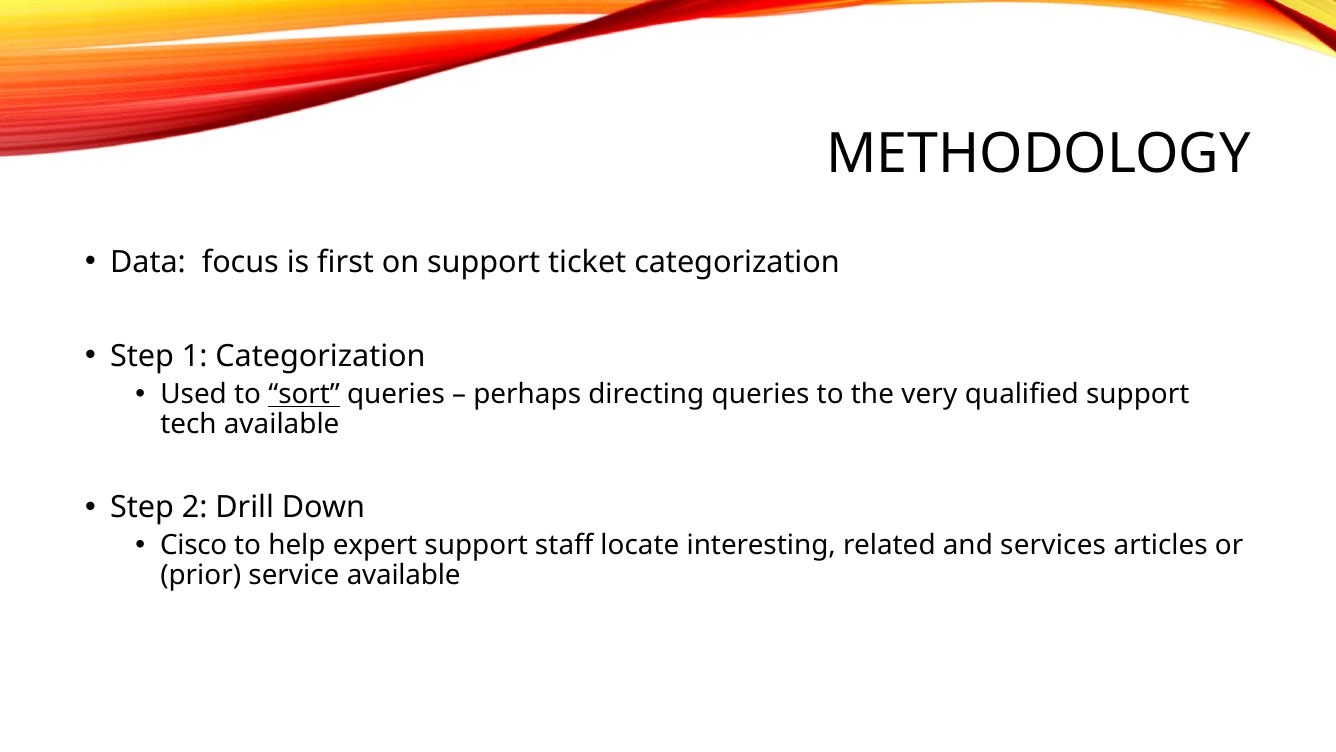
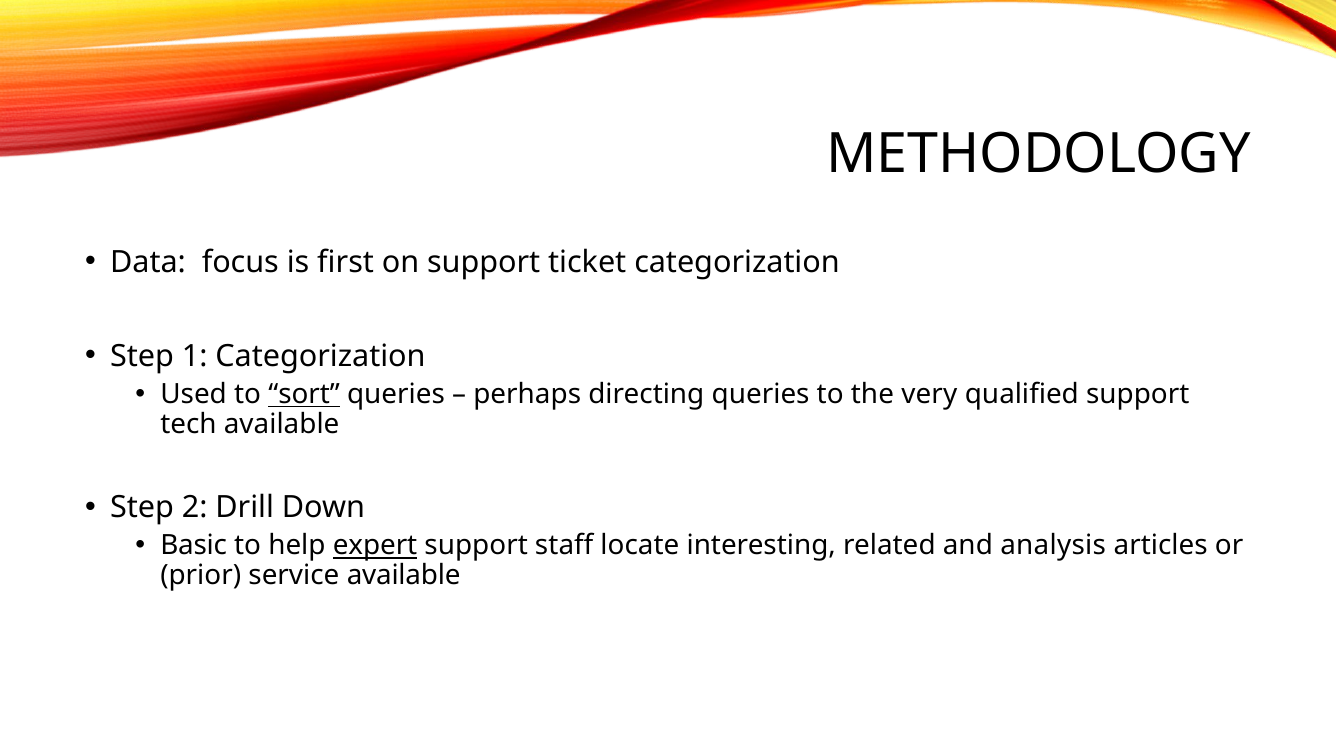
Cisco: Cisco -> Basic (194, 545)
expert underline: none -> present (375, 545)
services: services -> analysis (1053, 545)
